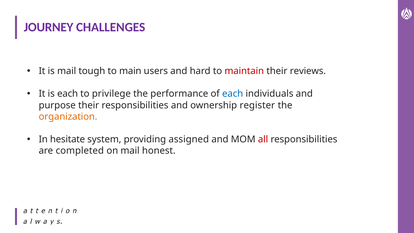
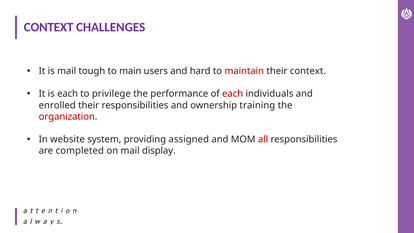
JOURNEY: JOURNEY -> CONTEXT (49, 27)
their reviews: reviews -> context (308, 71)
each colour: blue -> red (233, 94)
purpose: purpose -> enrolled (57, 105)
register: register -> training (257, 105)
organization colour: orange -> red (68, 117)
hesitate: hesitate -> website (67, 139)
honest: honest -> display (159, 151)
